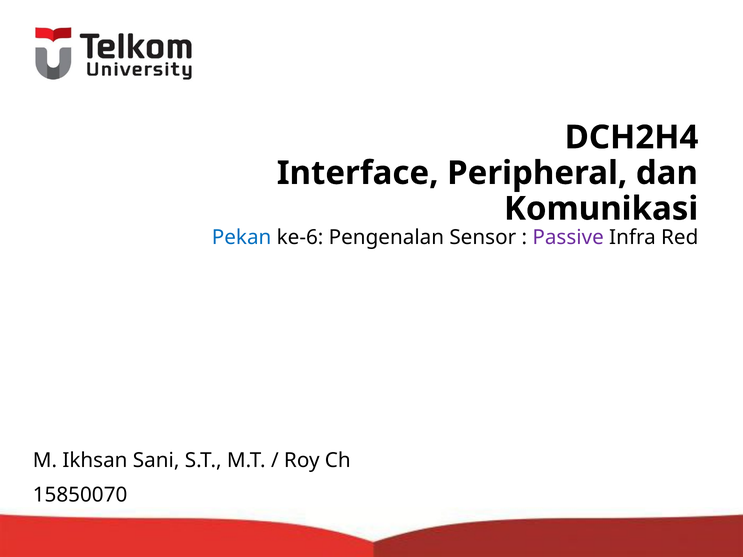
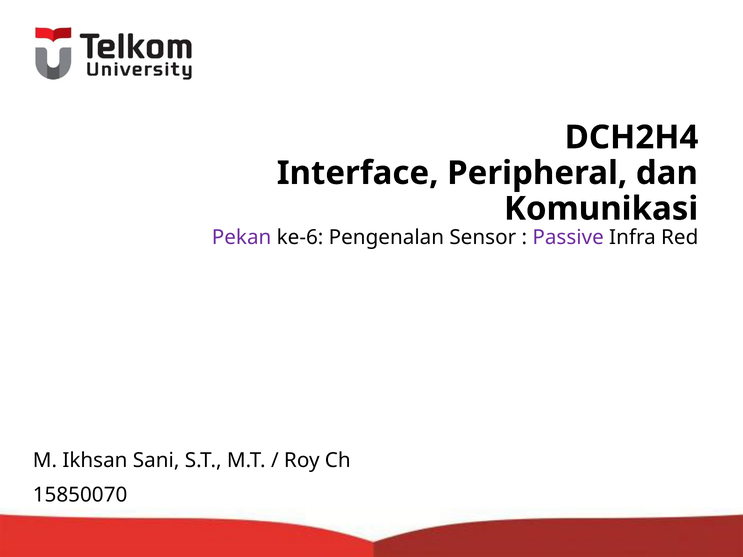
Pekan colour: blue -> purple (242, 238)
